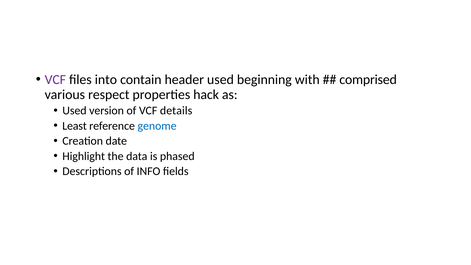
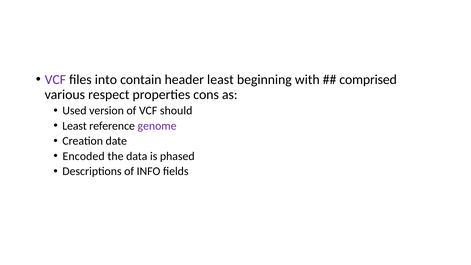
header used: used -> least (220, 80)
hack: hack -> cons (206, 94)
details: details -> should (176, 111)
genome colour: blue -> purple (157, 126)
Highlight: Highlight -> Encoded (84, 156)
